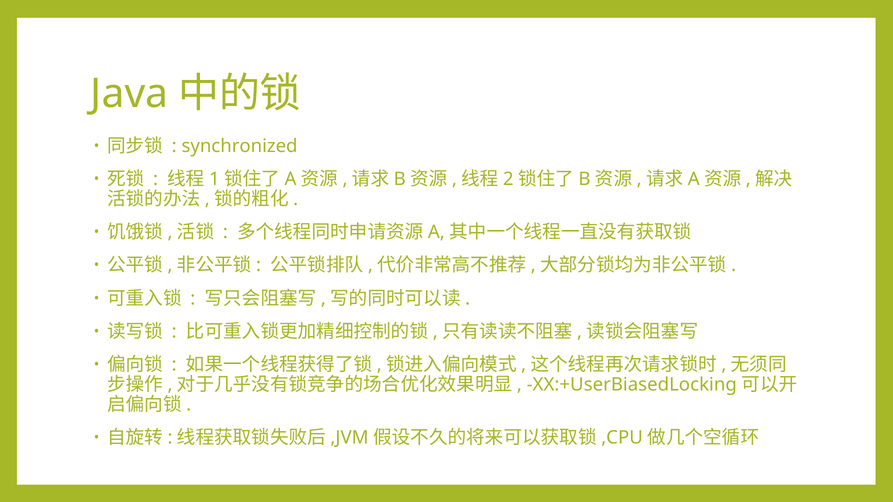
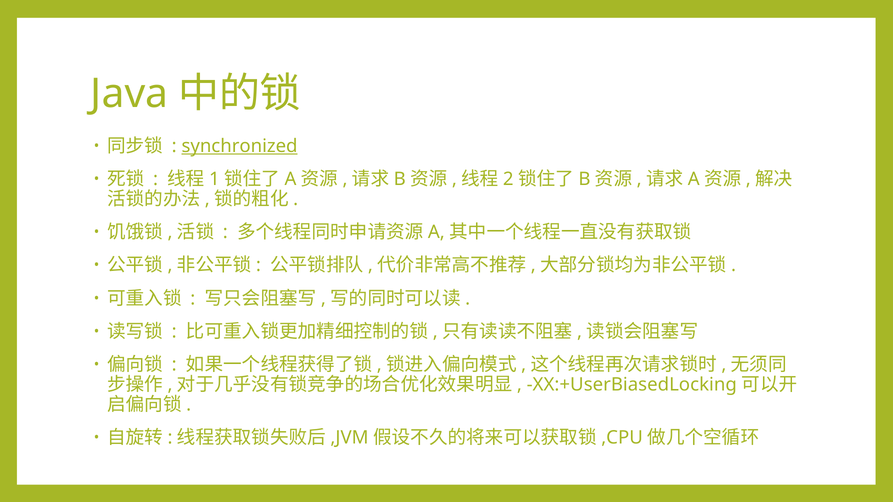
synchronized underline: none -> present (240, 146)
